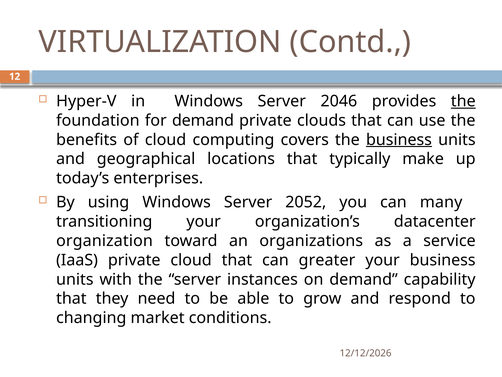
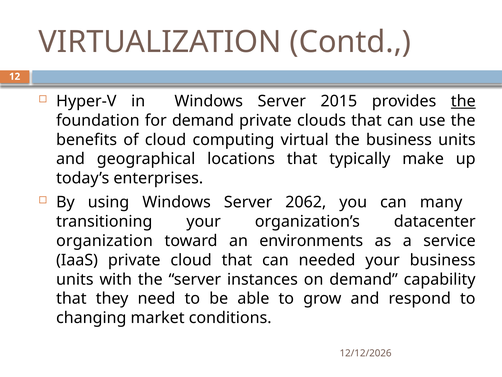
2046: 2046 -> 2015 (339, 101)
covers: covers -> virtual (305, 140)
business underline: present -> none (399, 140)
2052: 2052 -> 2062 (306, 202)
organizations: organizations -> environments (311, 241)
greater: greater -> needed (327, 260)
